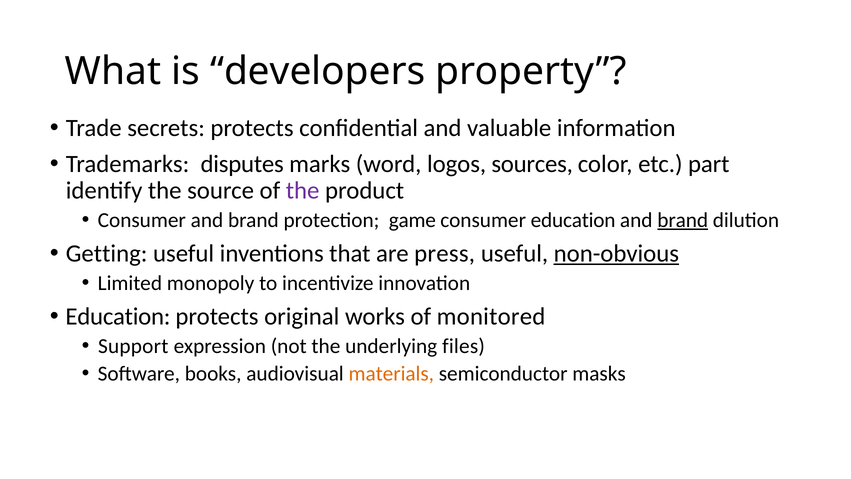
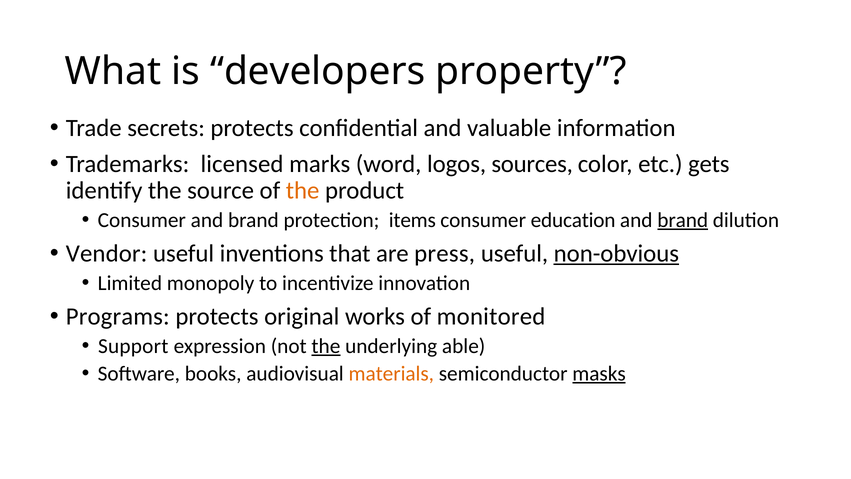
disputes: disputes -> licensed (242, 164)
part: part -> gets (709, 164)
the colour: purple -> orange (303, 190)
game: game -> items (412, 220)
Getting: Getting -> Vendor (107, 254)
Education: Education -> Programs (118, 317)
the underline: none -> present (326, 346)
files: files -> able (464, 346)
masks underline: none -> present (599, 373)
